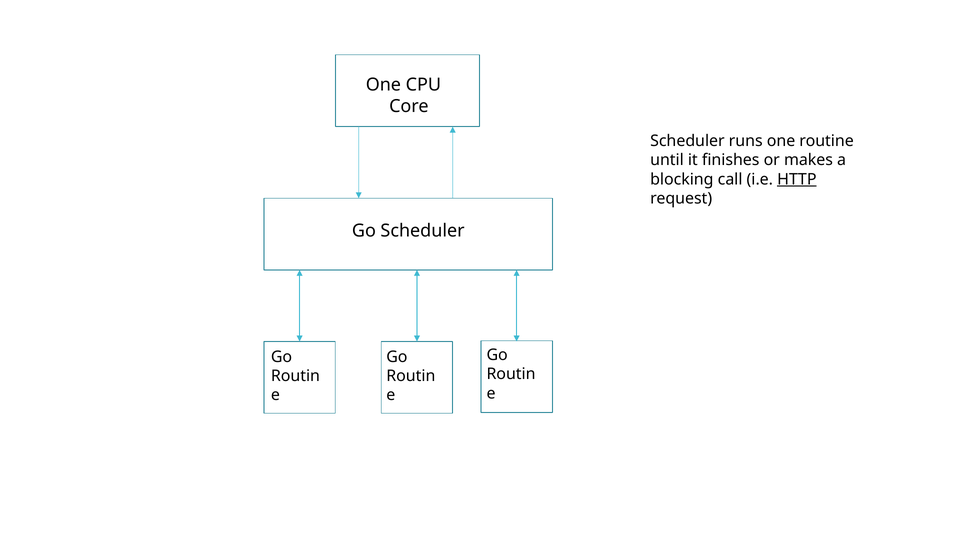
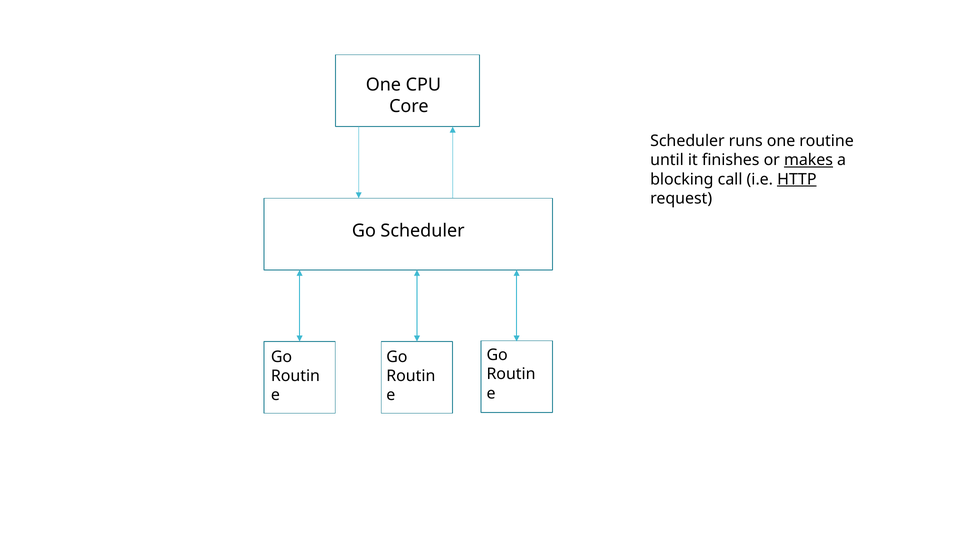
makes underline: none -> present (808, 160)
